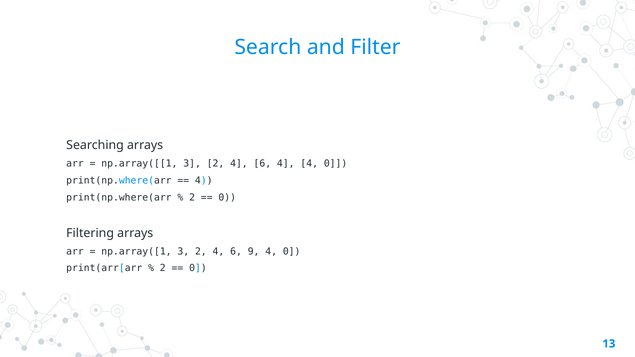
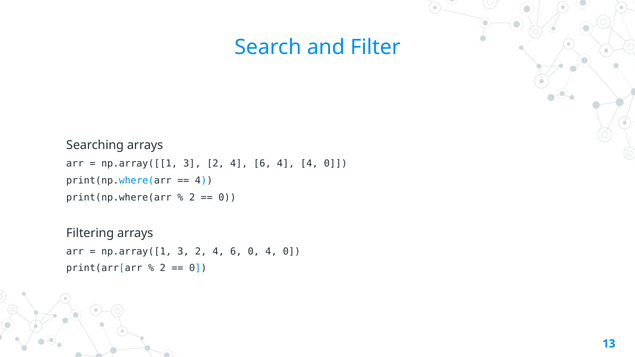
6 9: 9 -> 0 (254, 251)
